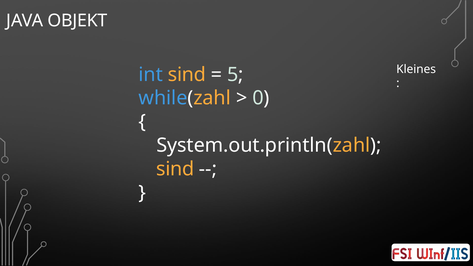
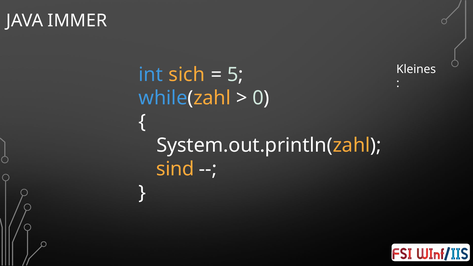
OBJEKT: OBJEKT -> IMMER (77, 21)
int sind: sind -> sich (187, 75)
